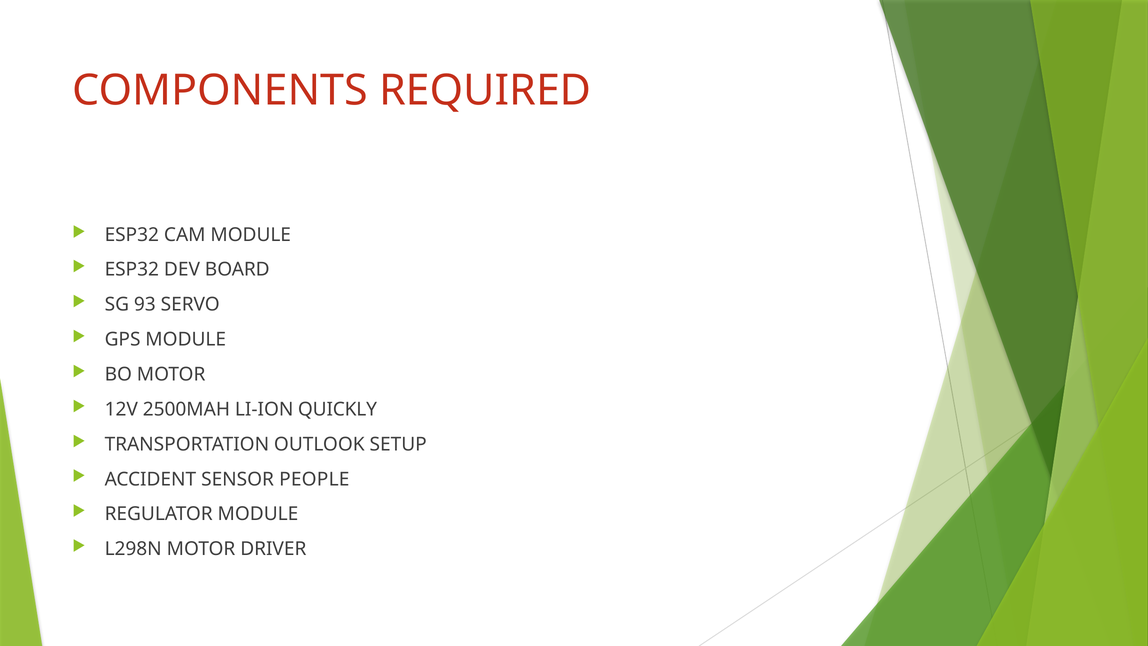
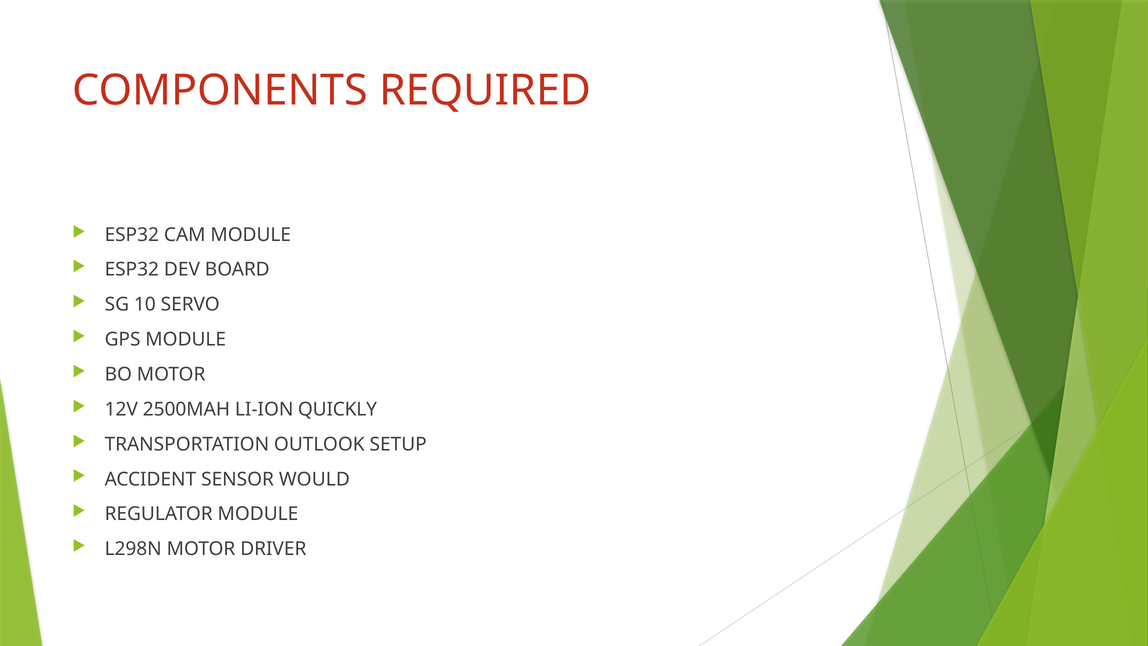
93: 93 -> 10 (145, 304)
PEOPLE: PEOPLE -> WOULD (314, 479)
